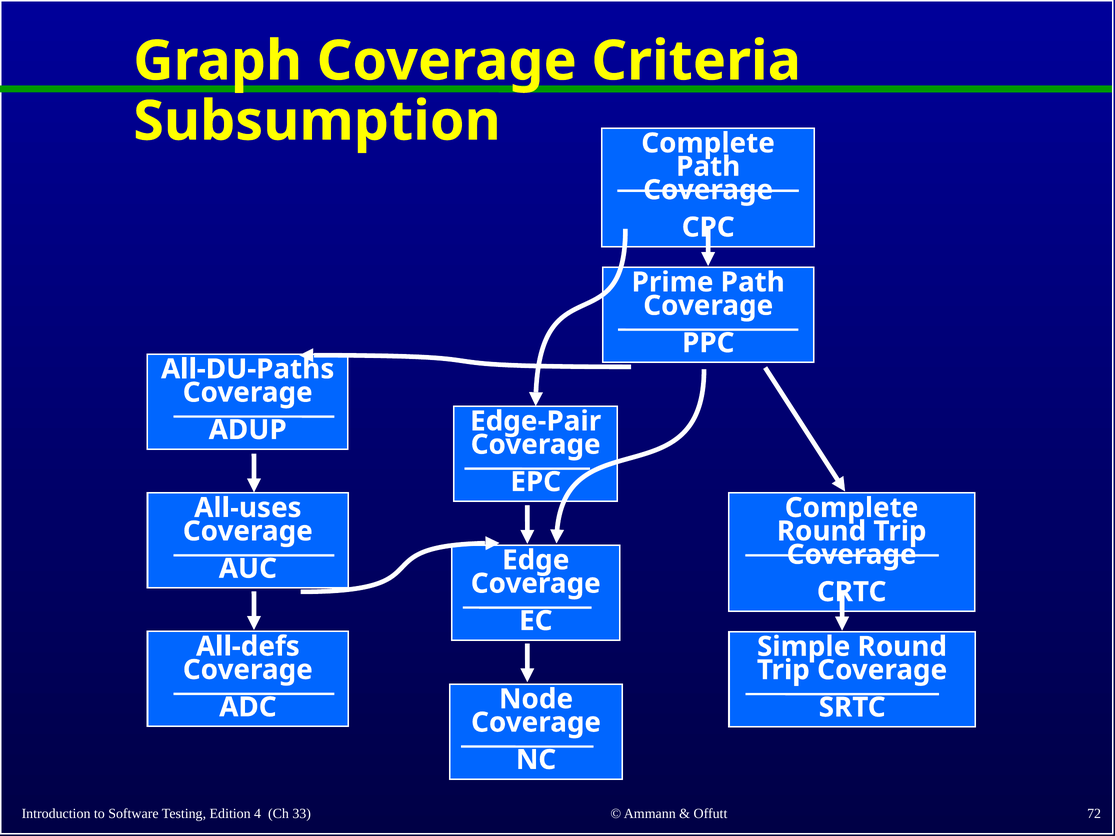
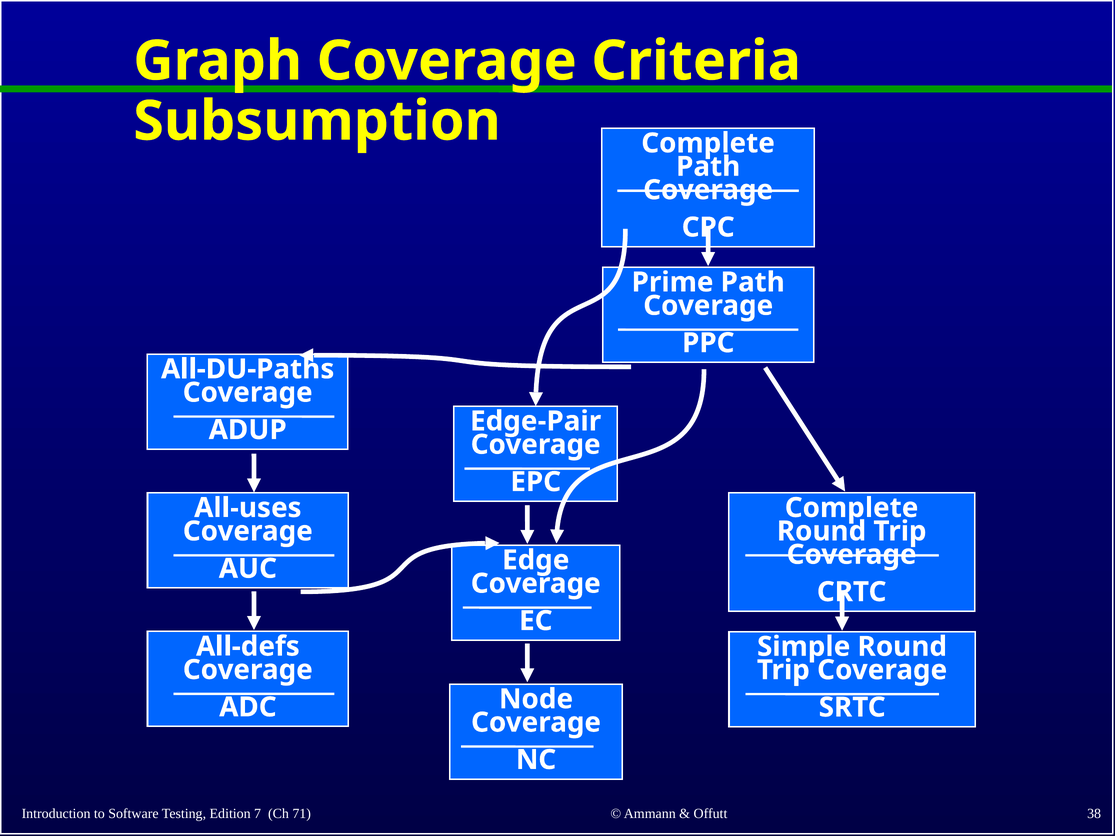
4: 4 -> 7 (258, 814)
33: 33 -> 71 (302, 814)
72: 72 -> 38 (1094, 814)
